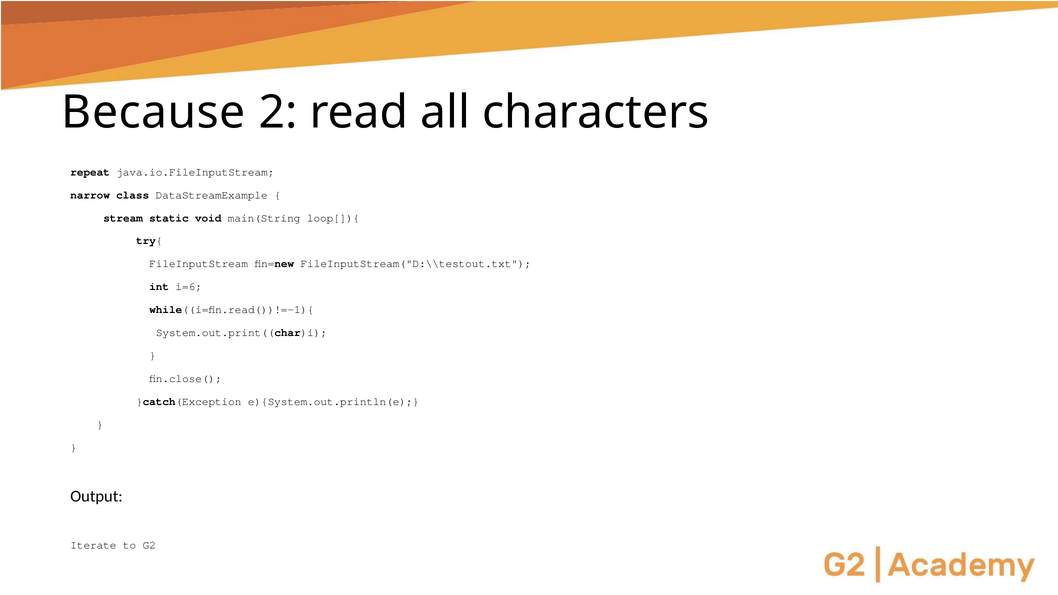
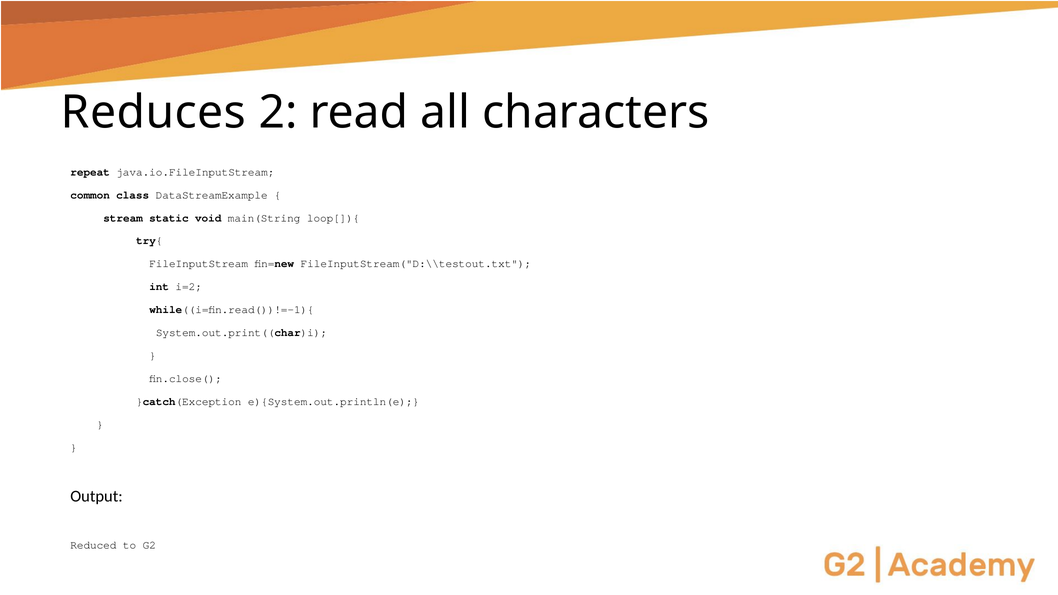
Because: Because -> Reduces (154, 112)
narrow: narrow -> common (90, 195)
i=6: i=6 -> i=2 (189, 287)
Iterate: Iterate -> Reduced (93, 545)
